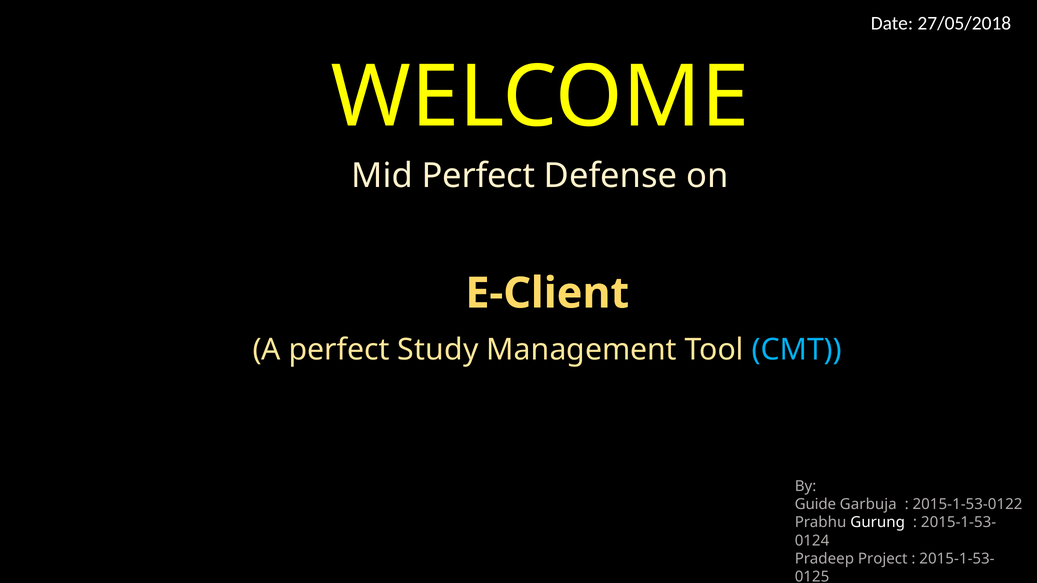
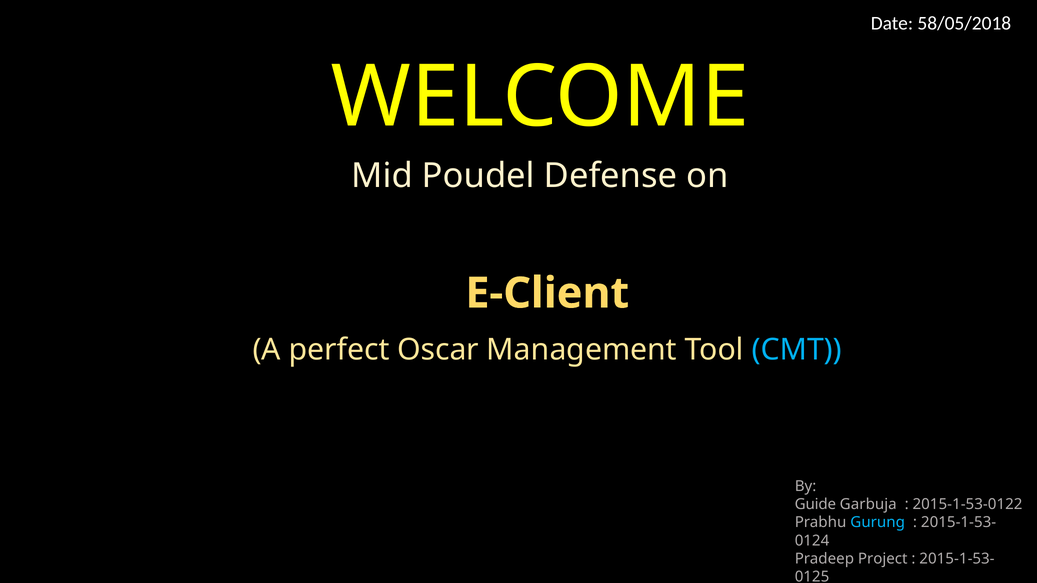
27/05/2018: 27/05/2018 -> 58/05/2018 (964, 23)
Mid Perfect: Perfect -> Poudel (478, 176)
Study: Study -> Oscar (438, 350)
Gurung colour: white -> light blue (878, 523)
